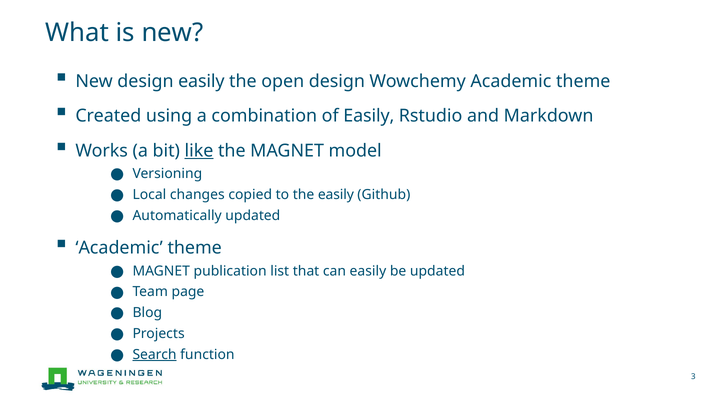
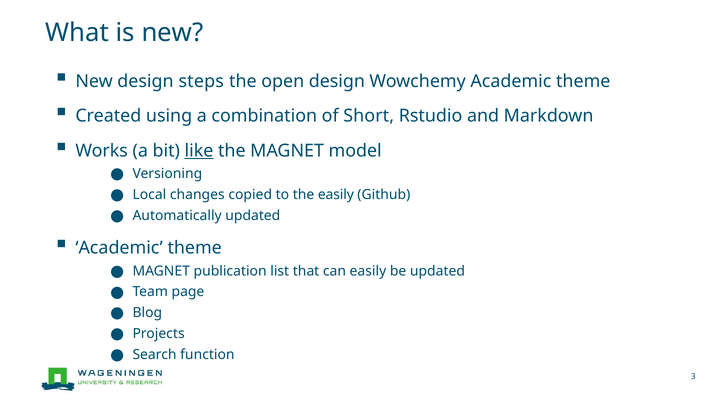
design easily: easily -> steps (201, 81)
of Easily: Easily -> Short (369, 116)
Search underline: present -> none (155, 355)
